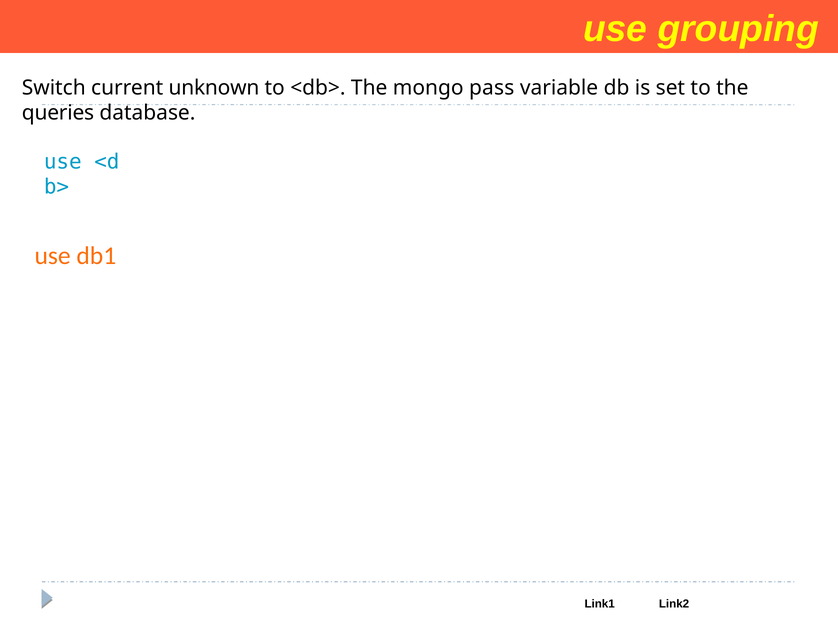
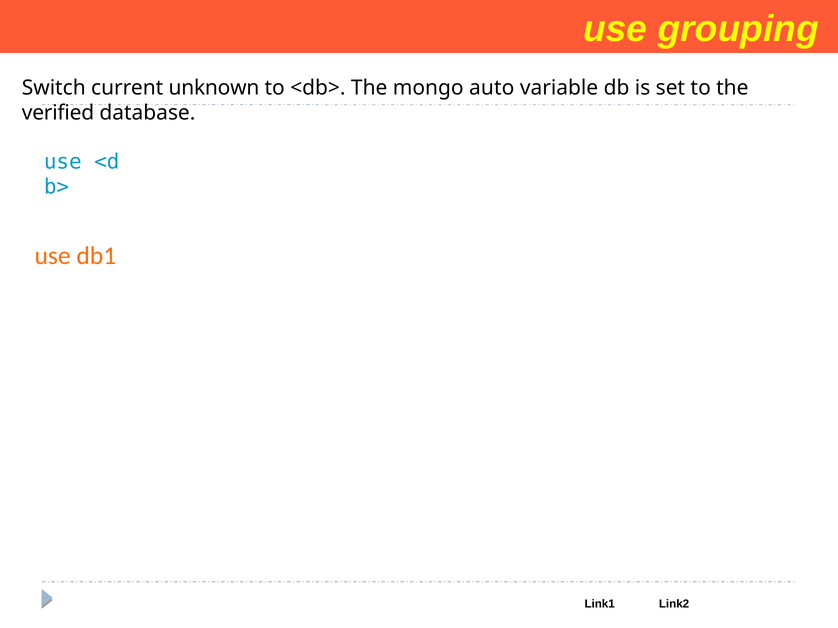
pass: pass -> auto (492, 88)
queries: queries -> verified (58, 113)
